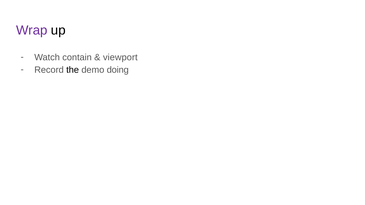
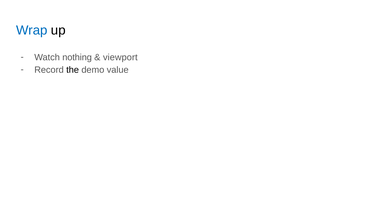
Wrap colour: purple -> blue (32, 30)
contain: contain -> nothing (77, 57)
doing: doing -> value (118, 70)
